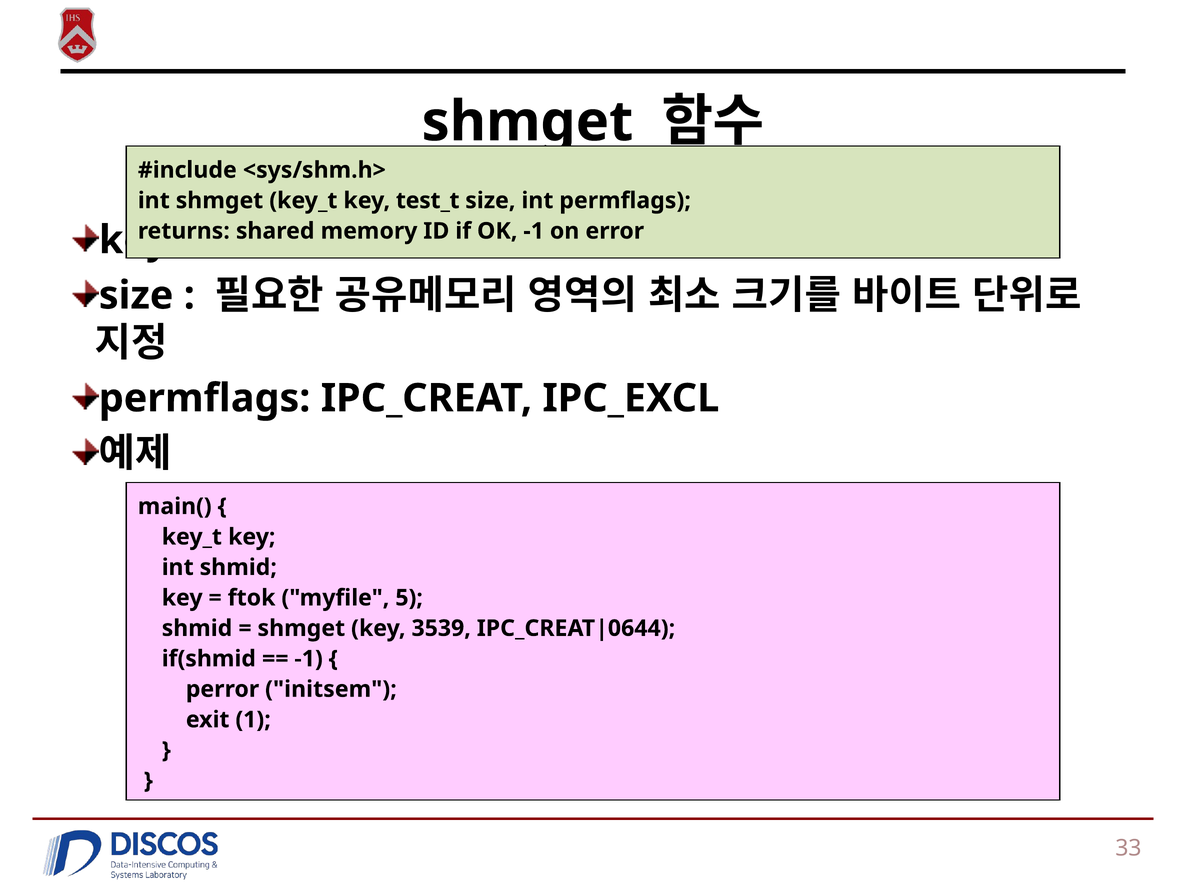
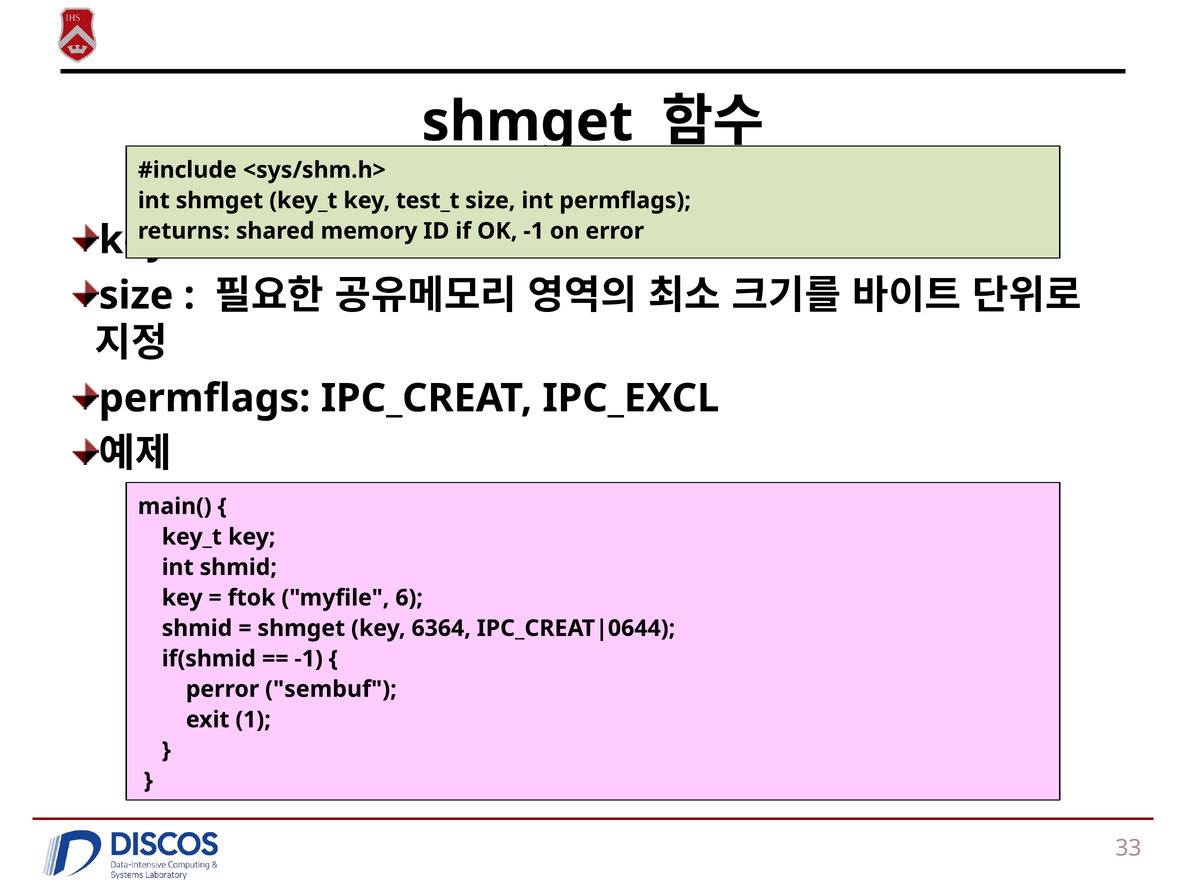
5: 5 -> 6 (409, 597)
3539: 3539 -> 6364 (441, 628)
initsem: initsem -> sembuf (331, 689)
